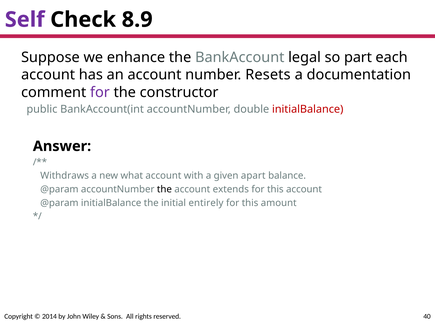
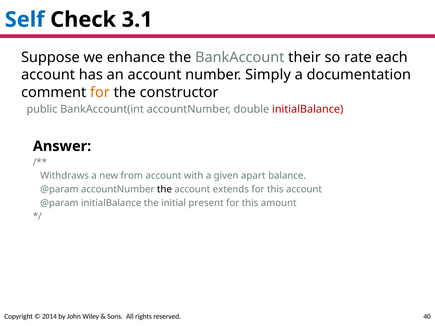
Self colour: purple -> blue (25, 20)
8.9: 8.9 -> 3.1 (137, 20)
legal: legal -> their (304, 58)
part: part -> rate (358, 58)
Resets: Resets -> Simply (268, 75)
for colour: purple -> orange (100, 92)
what: what -> from (132, 176)
entirely: entirely -> present (206, 203)
